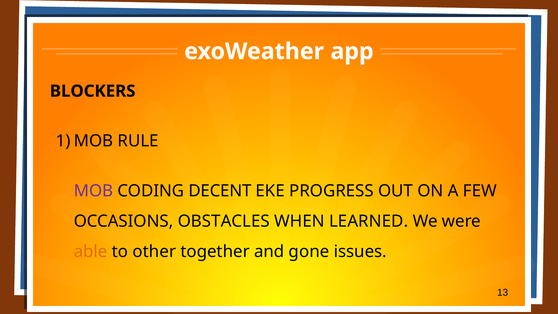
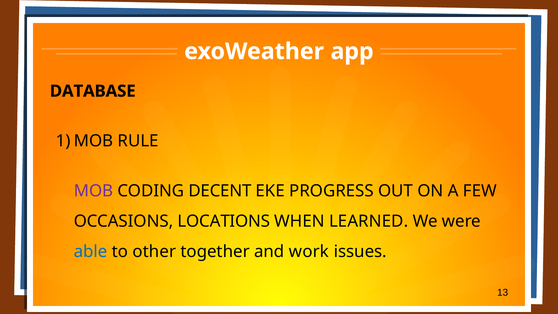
BLOCKERS: BLOCKERS -> DATABASE (93, 91)
OBSTACLES: OBSTACLES -> LOCATIONS (224, 221)
able colour: orange -> blue (91, 252)
gone: gone -> work (309, 252)
